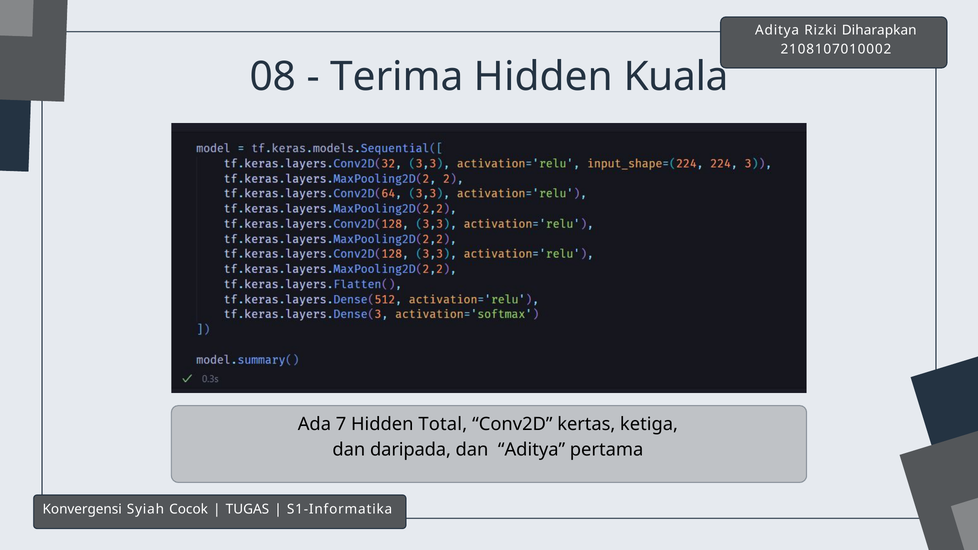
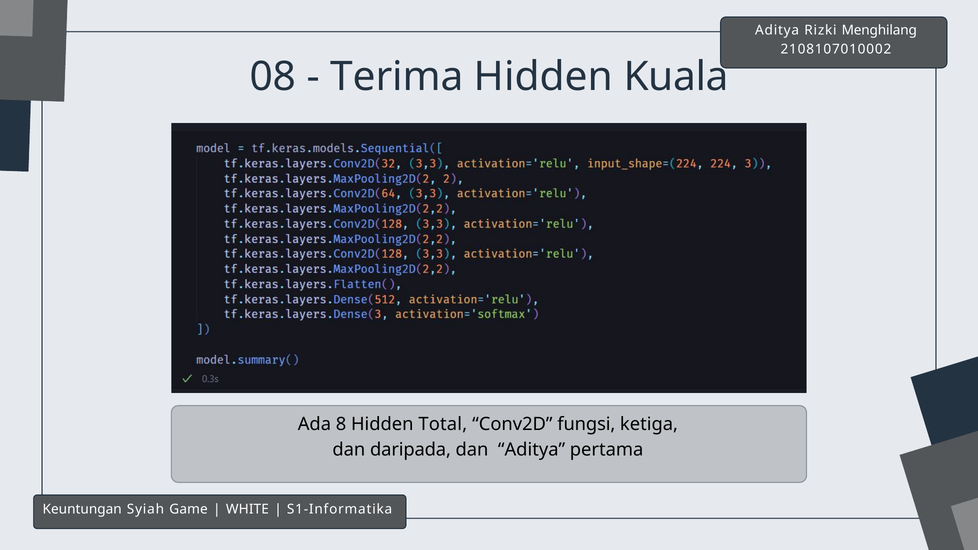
Diharapkan: Diharapkan -> Menghilang (879, 30)
7: 7 -> 8 (341, 424)
kertas: kertas -> fungsi (586, 424)
Konvergensi: Konvergensi -> Keuntungan (82, 509)
Cocok: Cocok -> Game (189, 509)
TUGAS: TUGAS -> WHITE (247, 509)
